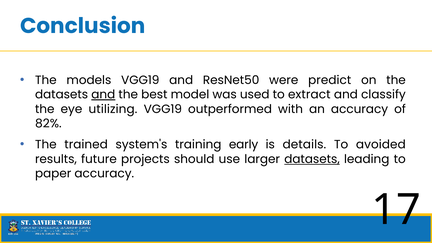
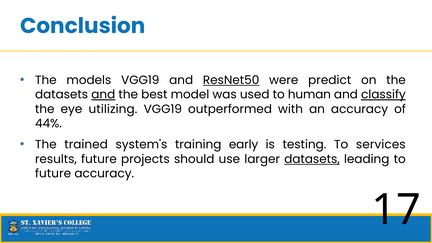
ResNet50 underline: none -> present (231, 80)
extract: extract -> human (309, 95)
classify underline: none -> present (383, 95)
82%: 82% -> 44% (48, 123)
details: details -> testing (304, 145)
avoided: avoided -> services (381, 145)
paper: paper -> future (53, 173)
